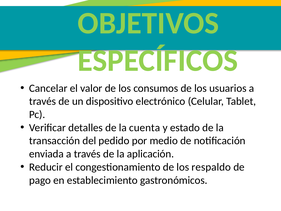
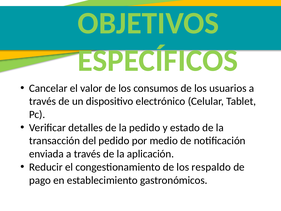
la cuenta: cuenta -> pedido (145, 128)
